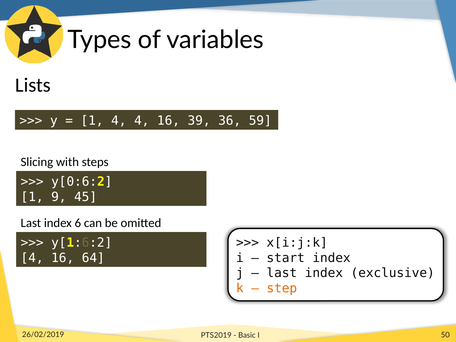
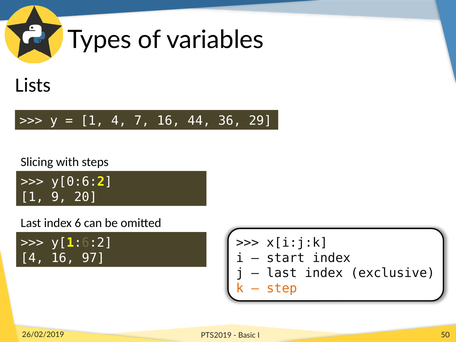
4 4: 4 -> 7 (142, 121)
39: 39 -> 44 (199, 121)
59: 59 -> 29 (260, 121)
45: 45 -> 20 (86, 197)
64: 64 -> 97 (93, 258)
